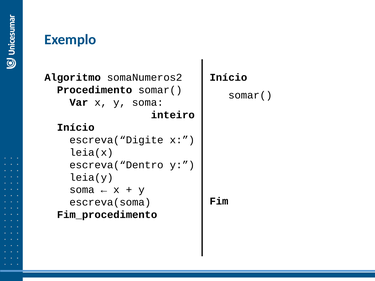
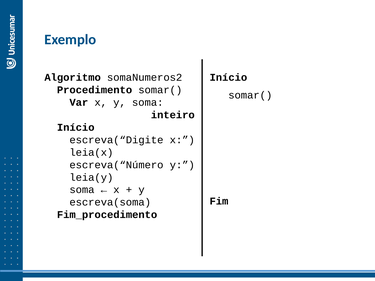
escreva(“Dentro: escreva(“Dentro -> escreva(“Número (116, 165)
